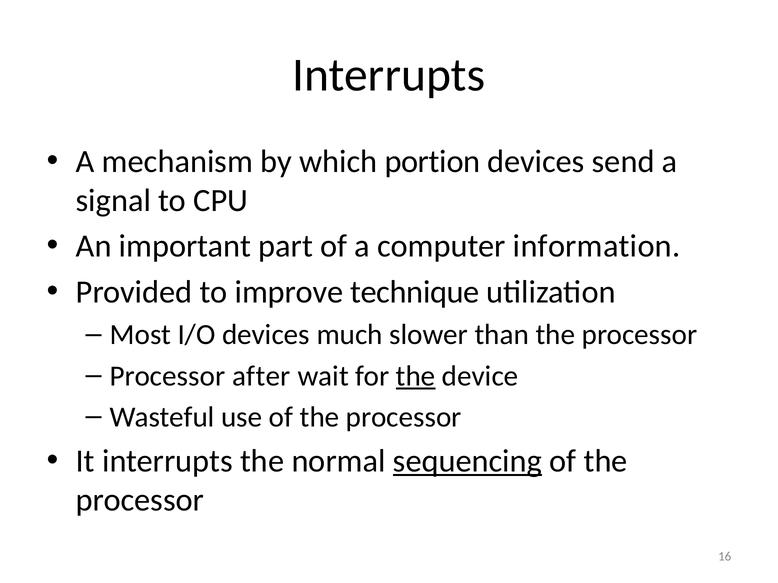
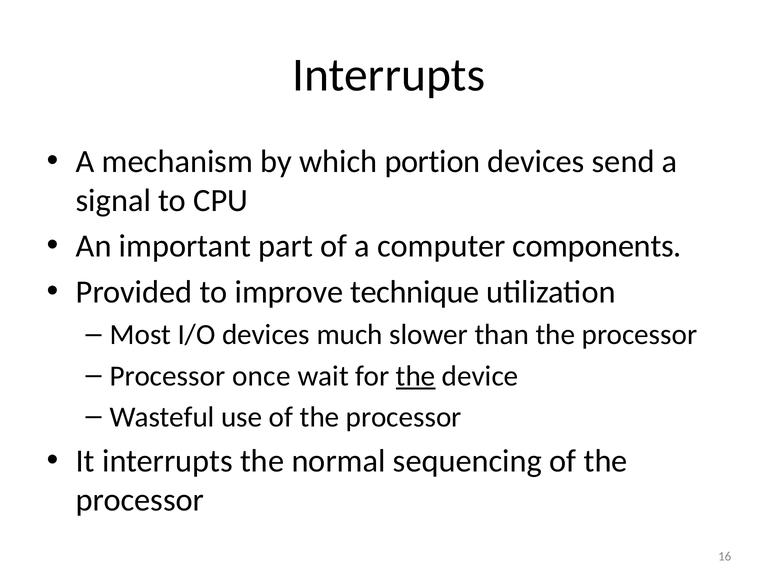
information: information -> components (597, 246)
after: after -> once (261, 376)
sequencing underline: present -> none (467, 461)
